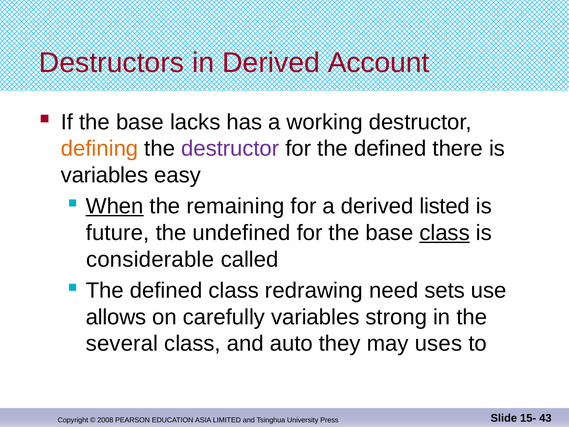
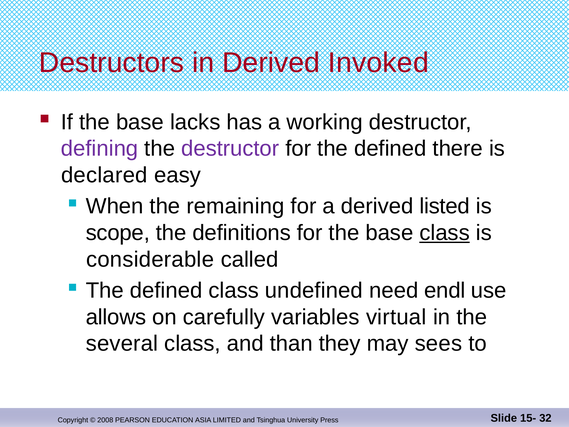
Account: Account -> Invoked (378, 63)
defining colour: orange -> purple (100, 149)
variables: variables -> declared (104, 175)
When underline: present -> none (115, 206)
future: future -> scope (118, 233)
undefined: undefined -> definitions (242, 233)
redrawing: redrawing -> undefined (314, 290)
sets: sets -> endl (445, 290)
strong: strong -> virtual (396, 317)
auto: auto -> than (291, 343)
uses: uses -> sees (438, 343)
43: 43 -> 32 (545, 418)
